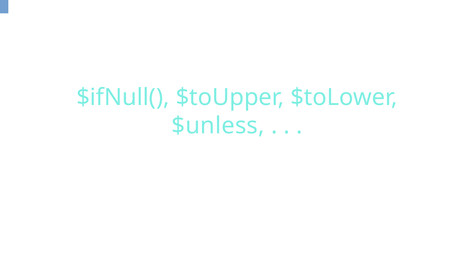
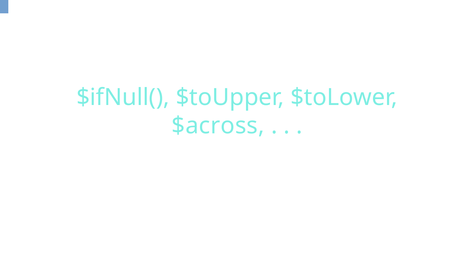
$unless: $unless -> $across (218, 126)
